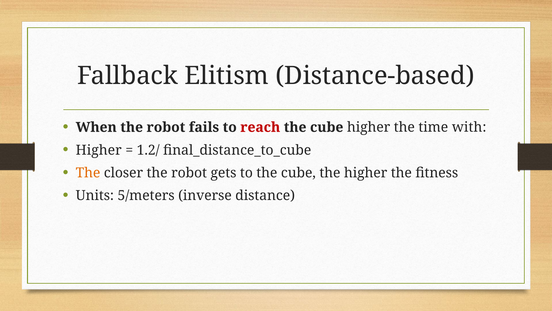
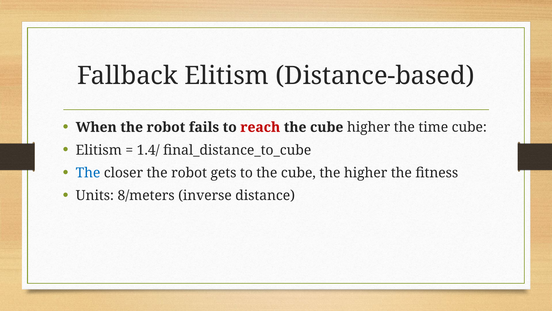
time with: with -> cube (469, 127)
Higher: Higher -> Elitism (99, 150)
1.2/: 1.2/ -> 1.4/ (148, 150)
The colour: orange -> blue (88, 173)
5/meters: 5/meters -> 8/meters (146, 195)
